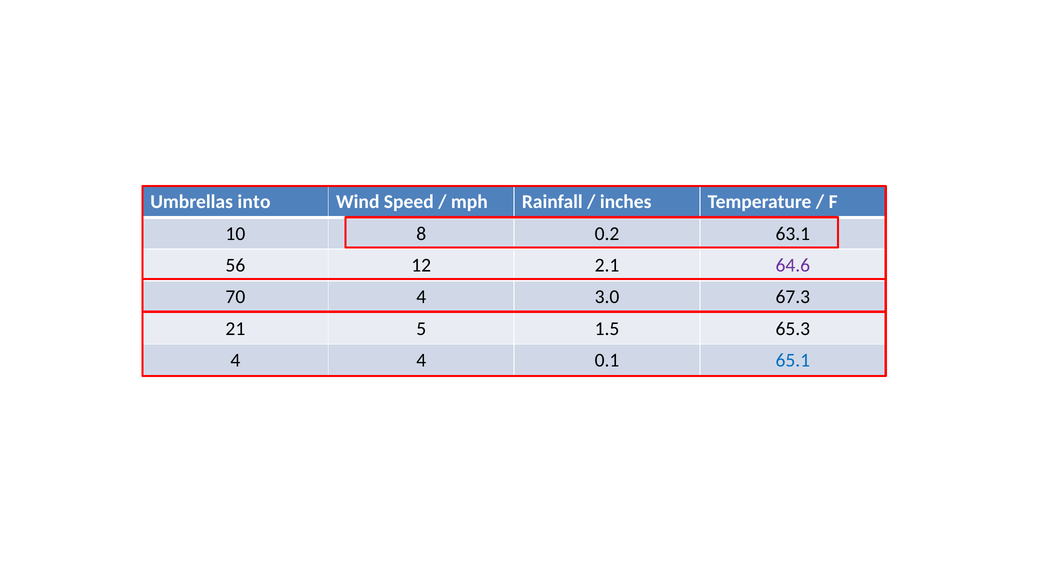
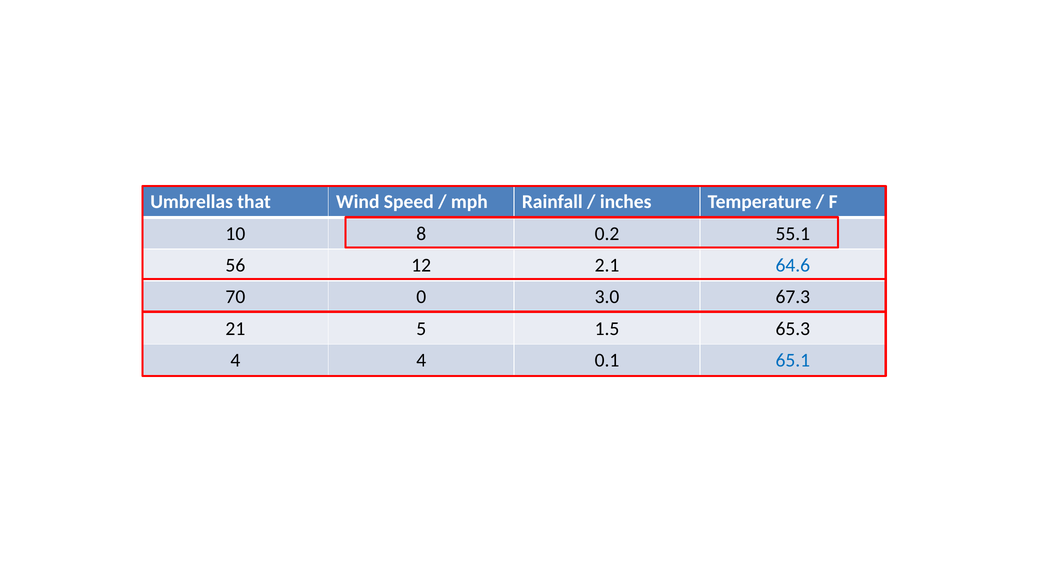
into: into -> that (254, 202)
63.1: 63.1 -> 55.1 (793, 234)
64.6 colour: purple -> blue (793, 265)
70 4: 4 -> 0 (421, 297)
